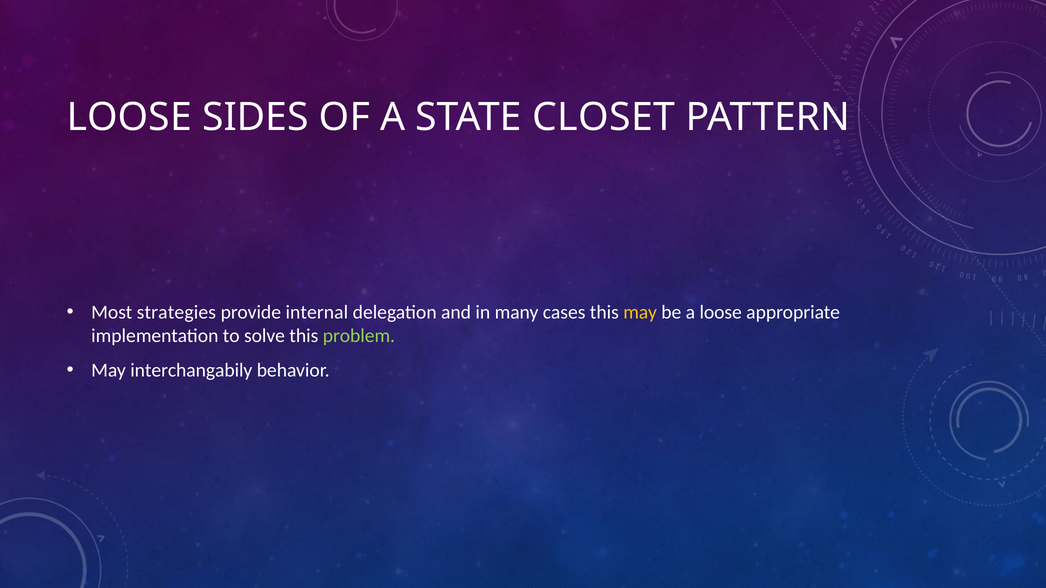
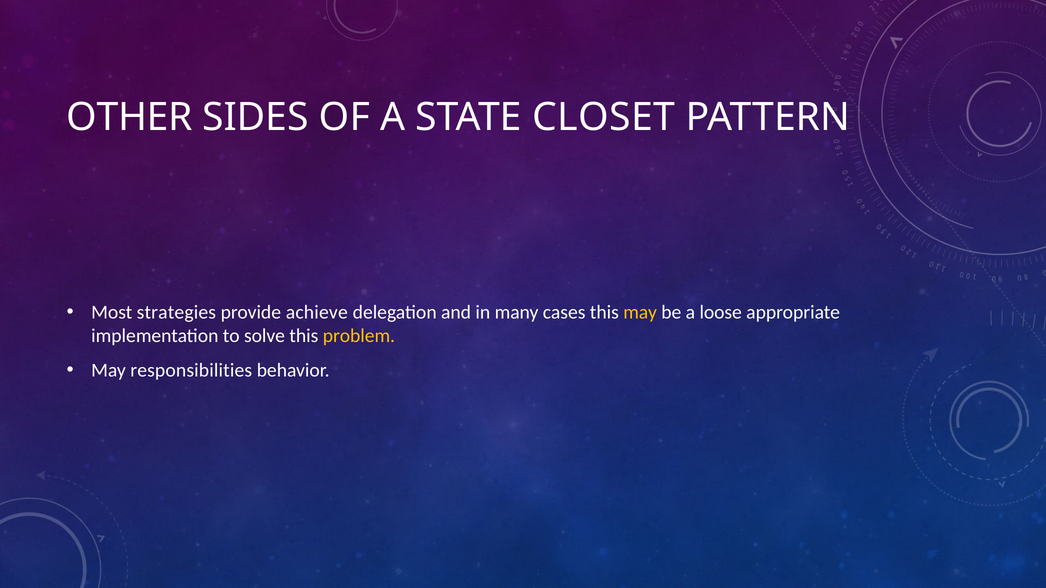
LOOSE: LOOSE -> OTHER (129, 117)
internal: internal -> achieve (317, 313)
problem colour: light green -> yellow (359, 336)
interchangabily: interchangabily -> responsibilities (191, 371)
